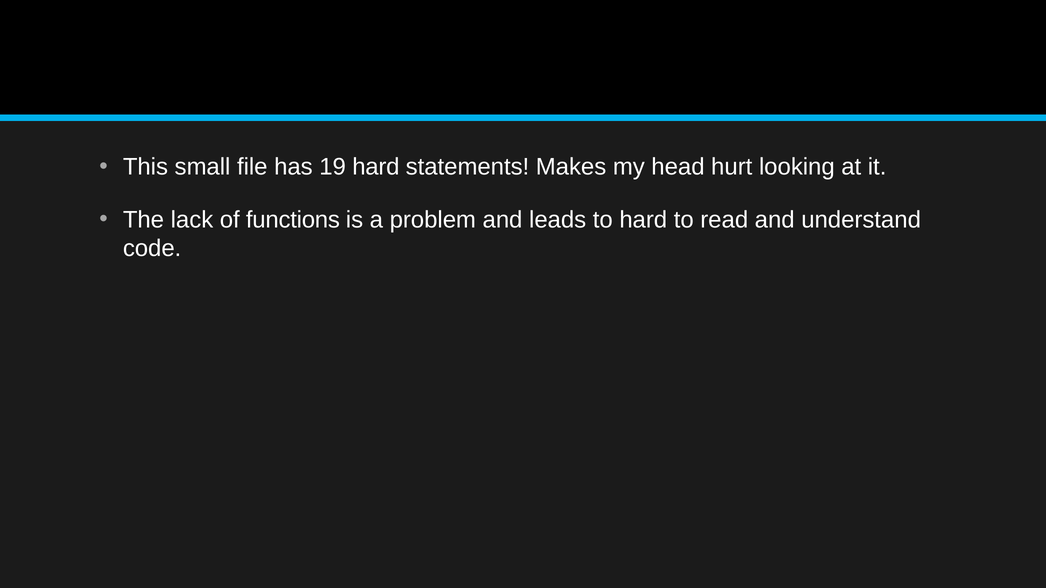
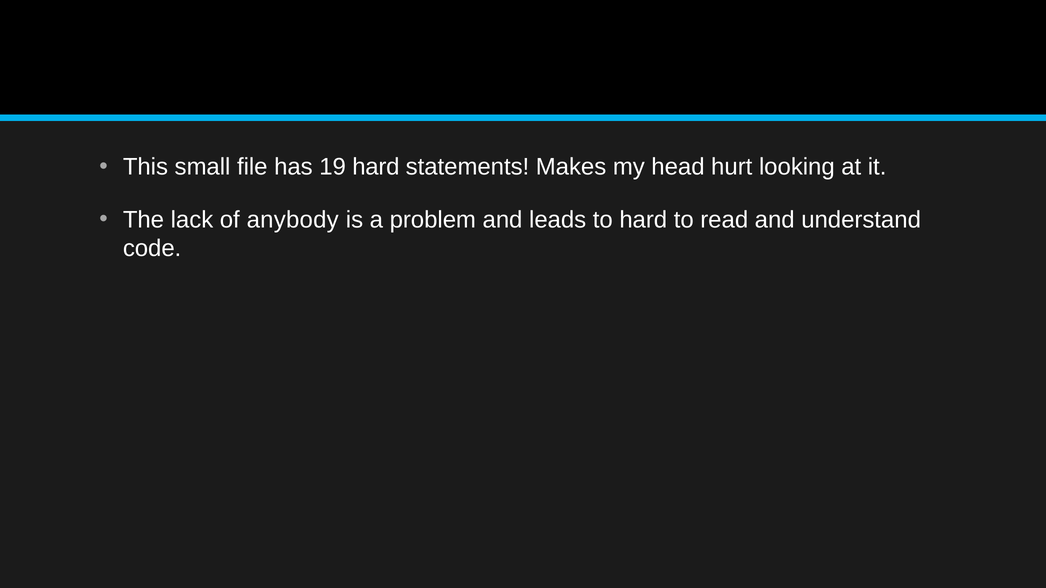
functions: functions -> anybody (293, 220)
